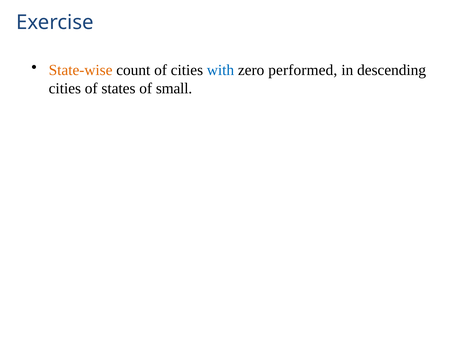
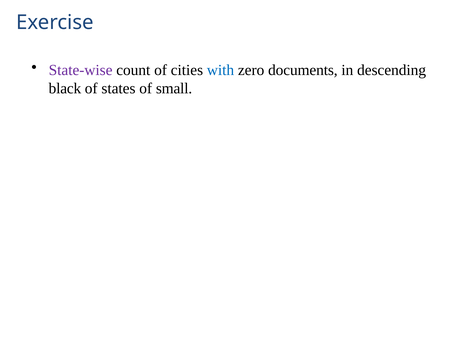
State-wise colour: orange -> purple (81, 70)
performed: performed -> documents (303, 70)
cities: cities -> black (65, 88)
